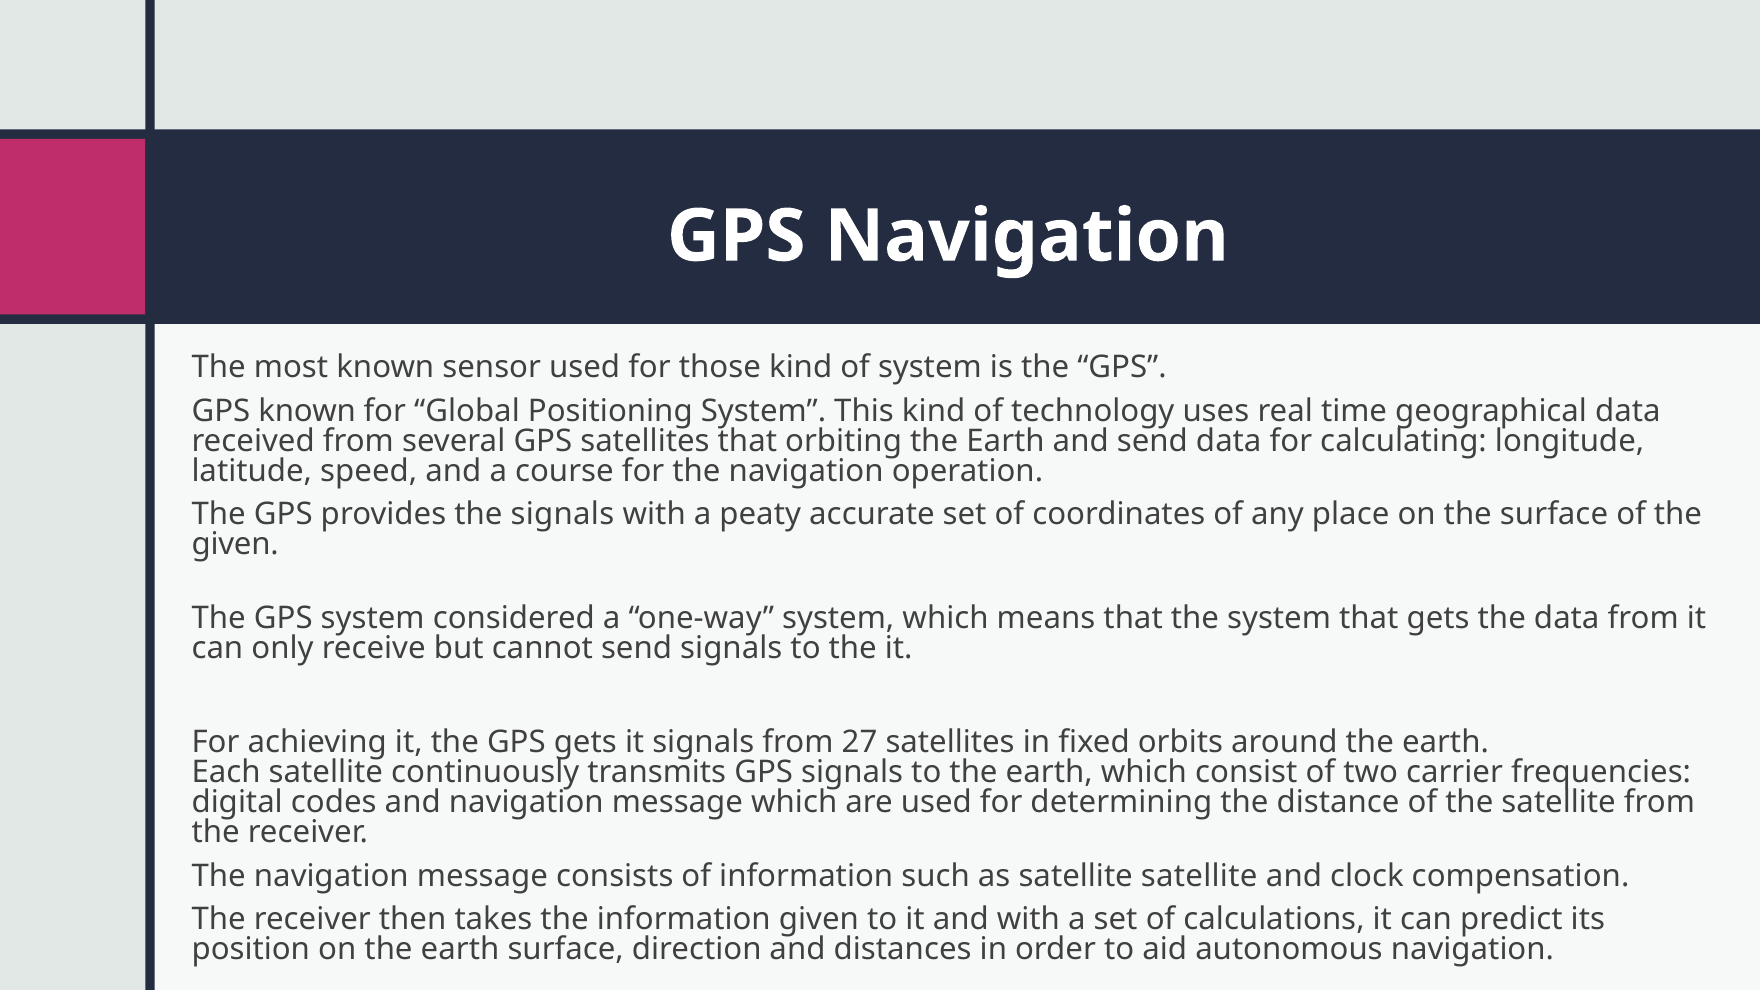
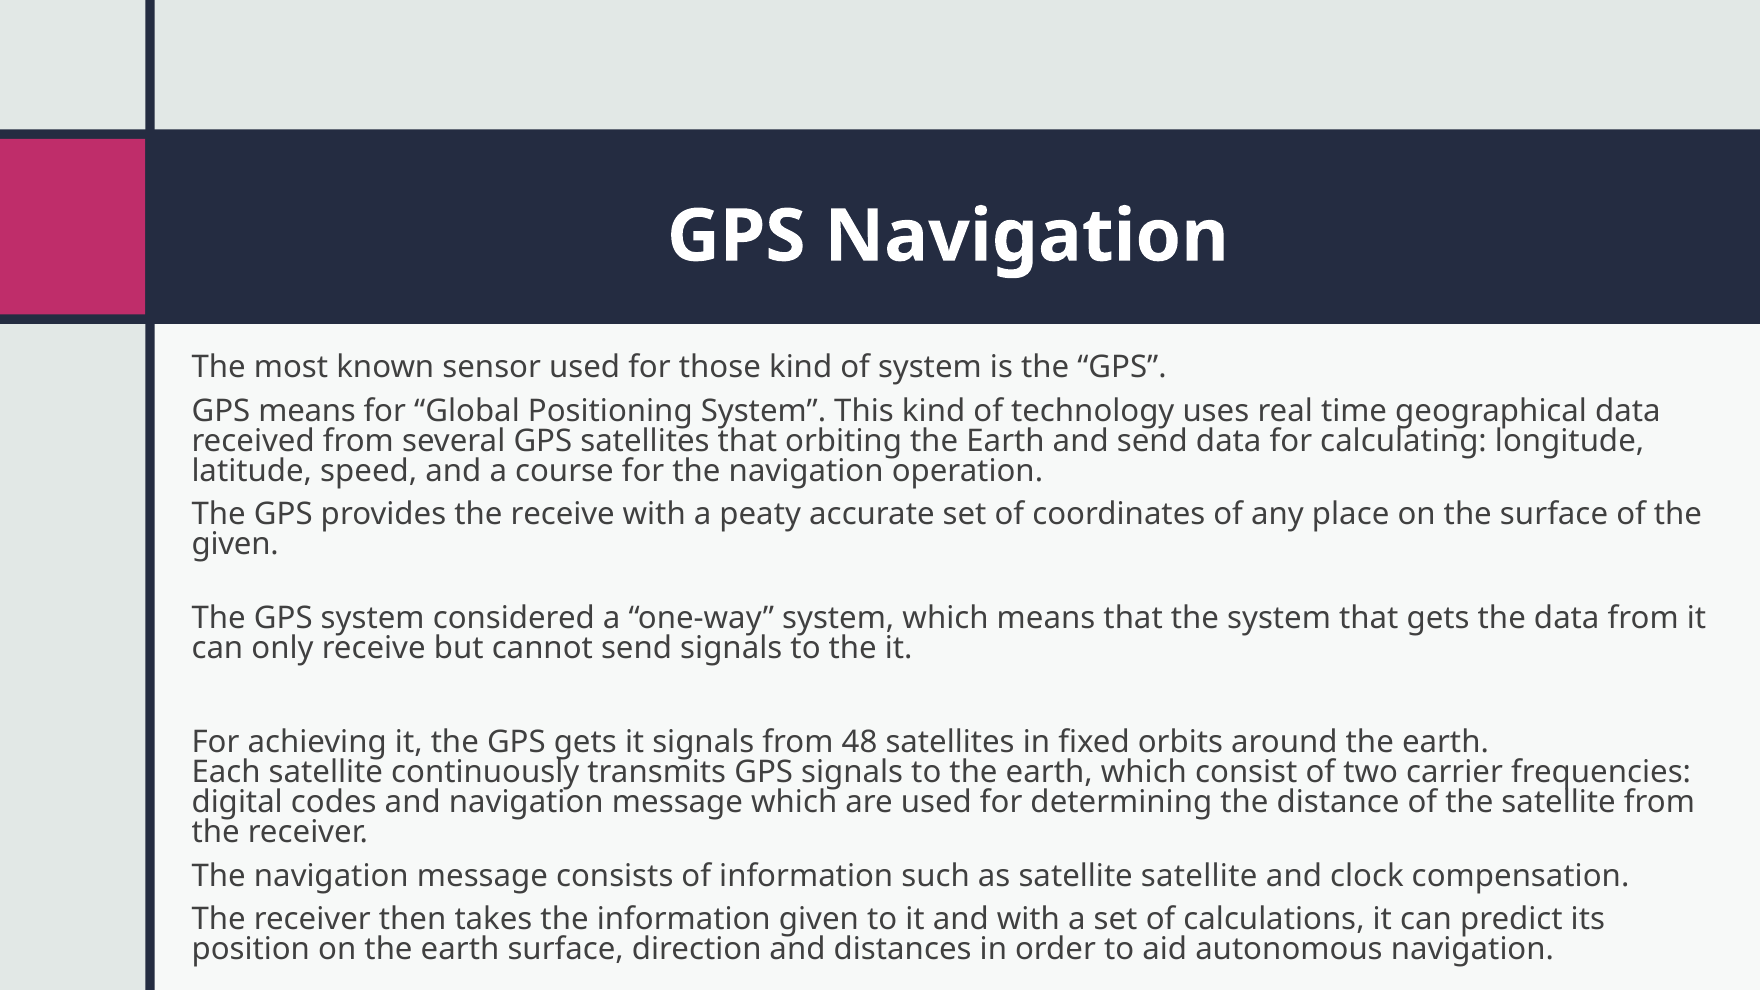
GPS known: known -> means (307, 411)
the signals: signals -> receive (563, 514)
27: 27 -> 48 (860, 742)
